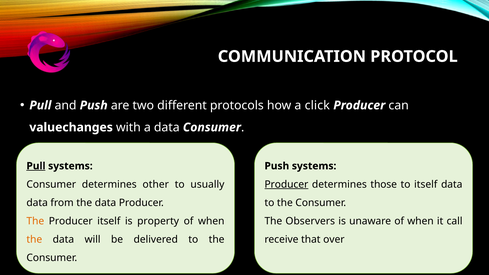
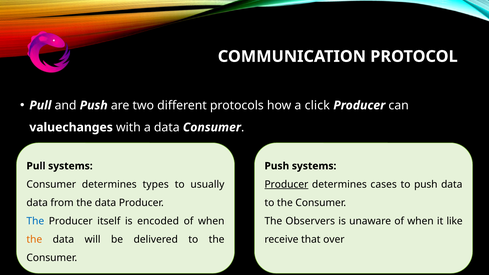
Pull underline: present -> none (36, 166)
other: other -> types (156, 184)
those: those -> cases (384, 184)
to itself: itself -> push (426, 184)
The colour: orange -> blue (35, 221)
property: property -> encoded (158, 221)
call: call -> like (455, 221)
